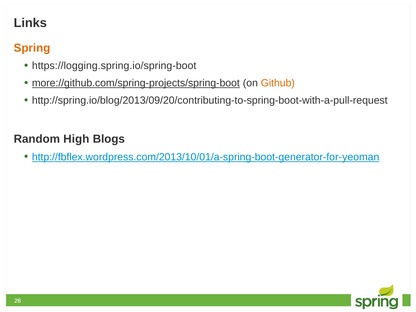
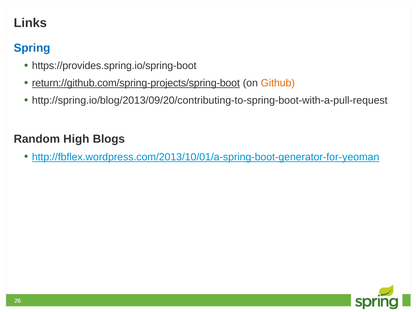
Spring colour: orange -> blue (32, 48)
https://logging.spring.io/spring-boot: https://logging.spring.io/spring-boot -> https://provides.spring.io/spring-boot (114, 66)
more://github.com/spring-projects/spring-boot: more://github.com/spring-projects/spring-boot -> return://github.com/spring-projects/spring-boot (136, 83)
